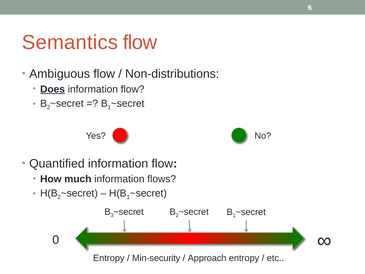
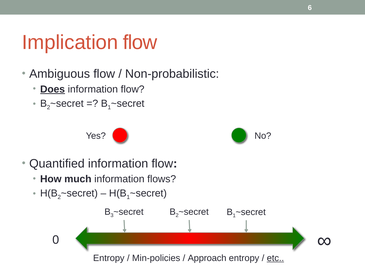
Semantics: Semantics -> Implication (70, 42)
Non-distributions: Non-distributions -> Non-probabilistic (172, 74)
Min-security: Min-security -> Min-policies (156, 258)
etc underline: none -> present (275, 258)
